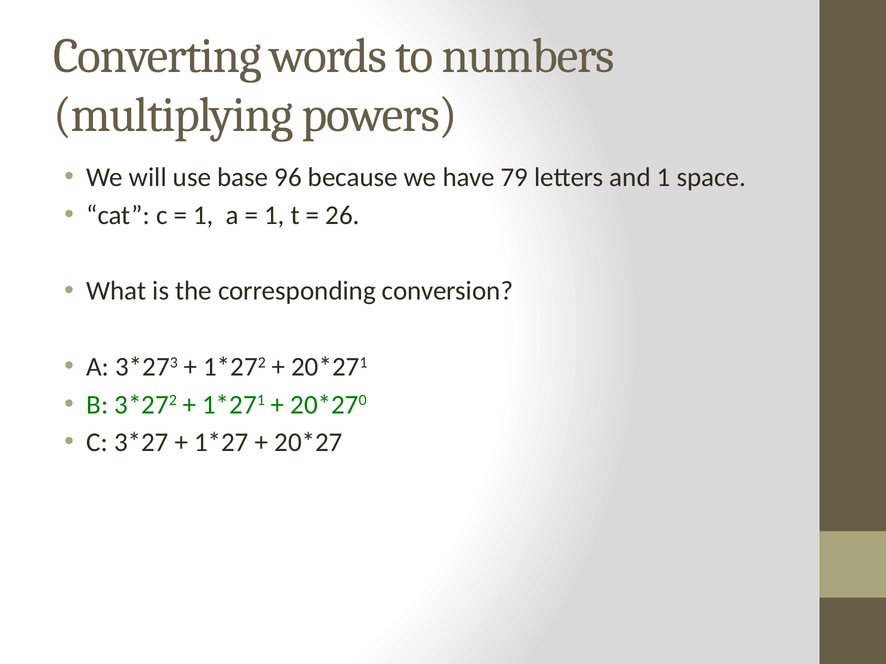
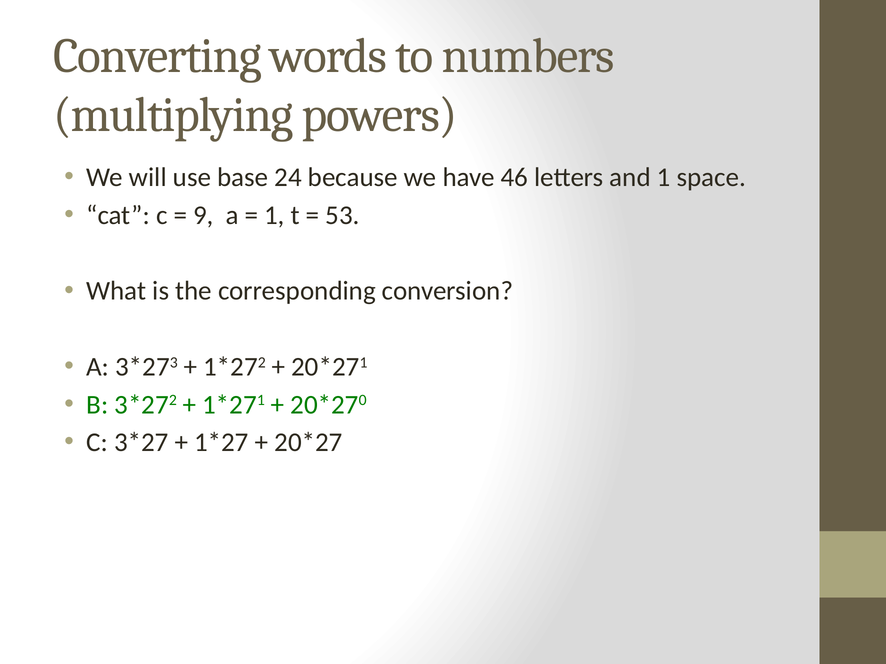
96: 96 -> 24 (288, 178)
79: 79 -> 46 (514, 178)
1: 1 -> 9 (203, 215)
26: 26 -> 53 (343, 215)
